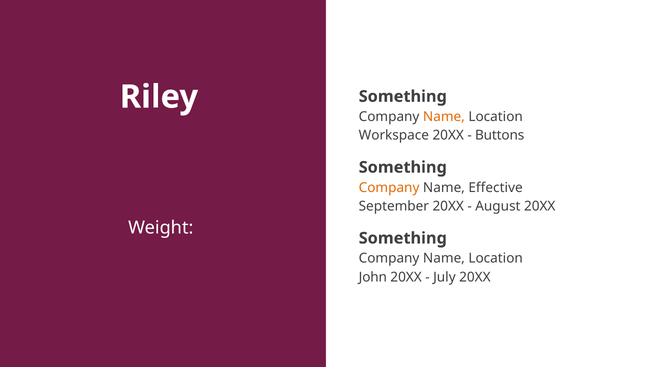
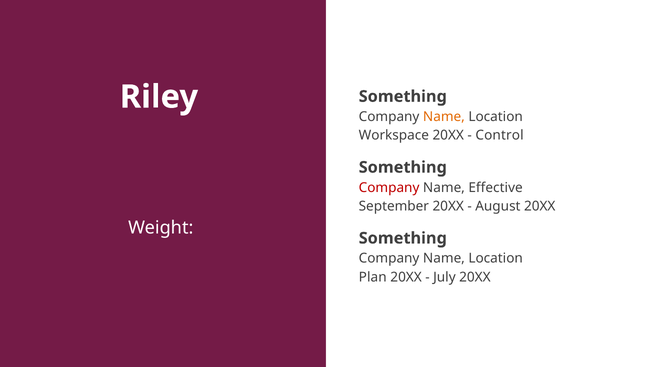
Buttons: Buttons -> Control (500, 135)
Company colour: orange -> red (389, 187)
John: John -> Plan (373, 277)
